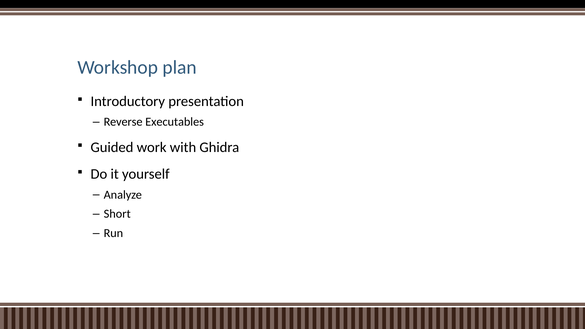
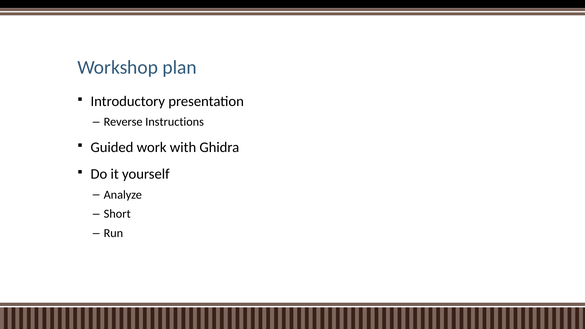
Executables: Executables -> Instructions (175, 122)
